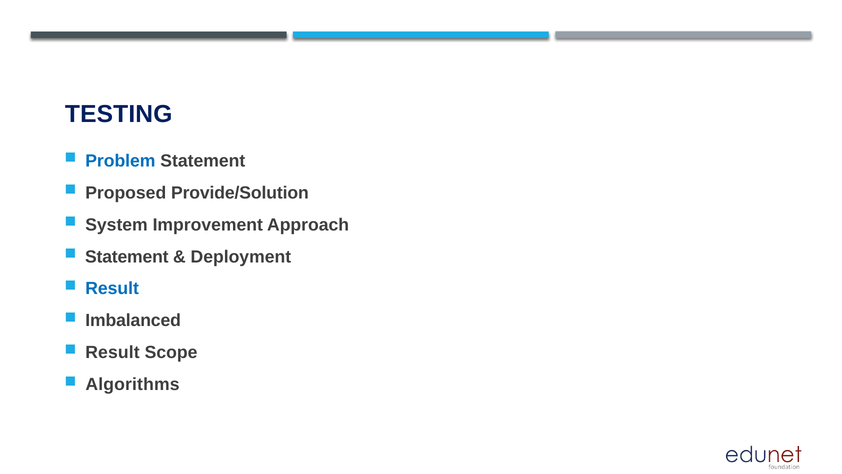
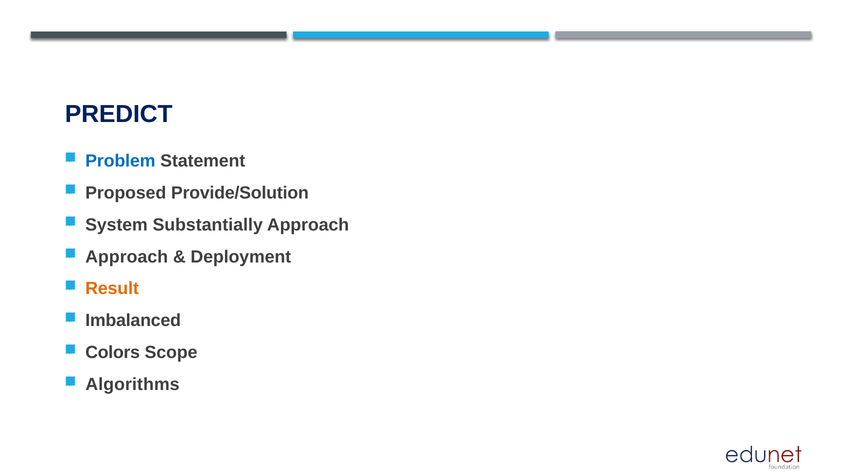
TESTING: TESTING -> PREDICT (119, 114)
Improvement: Improvement -> Substantially (208, 225)
Statement: Statement -> Approach (127, 257)
Result colour: blue -> orange (112, 288)
Result: Result -> Colors (113, 352)
